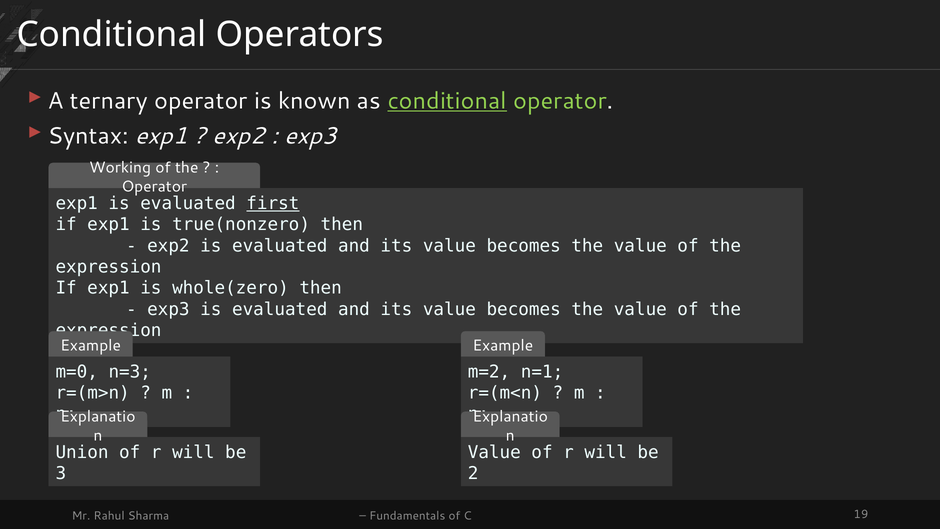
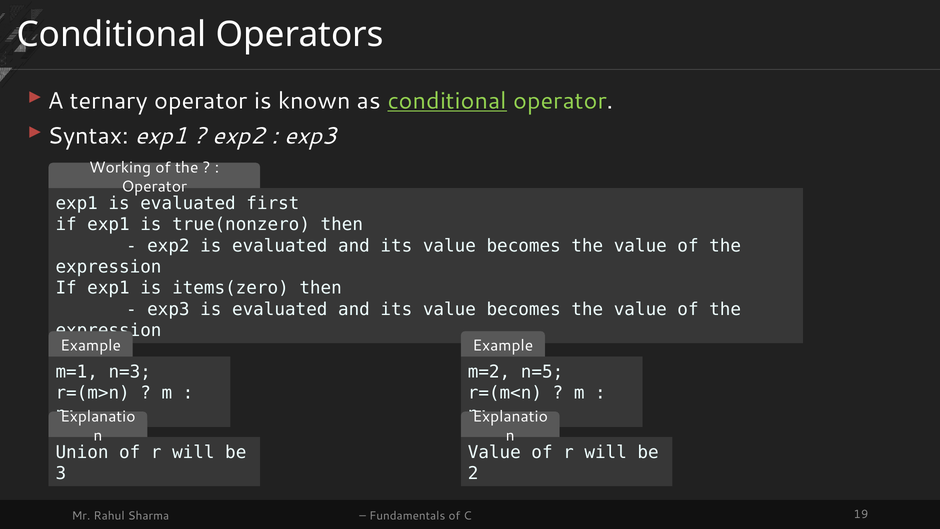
first underline: present -> none (273, 203)
whole(zero: whole(zero -> items(zero (230, 288)
m=0: m=0 -> m=1 (77, 372)
n=1: n=1 -> n=5 (542, 372)
